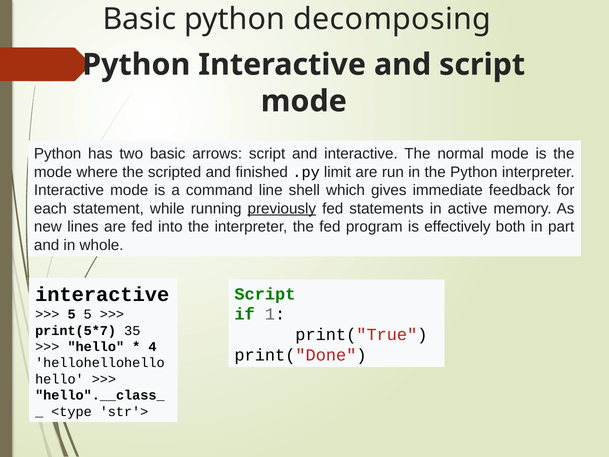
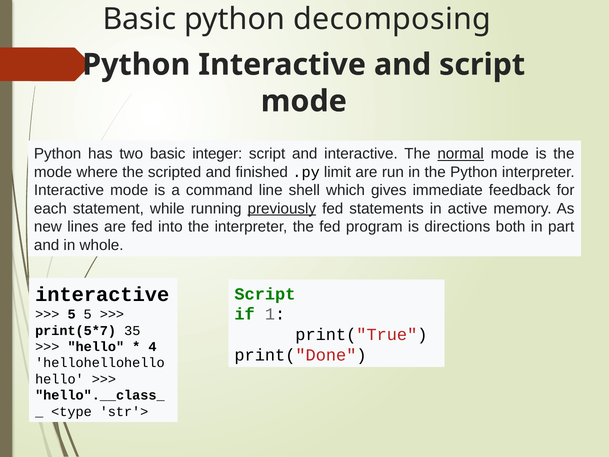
arrows: arrows -> integer (217, 154)
normal underline: none -> present (461, 154)
effectively: effectively -> directions (457, 227)
